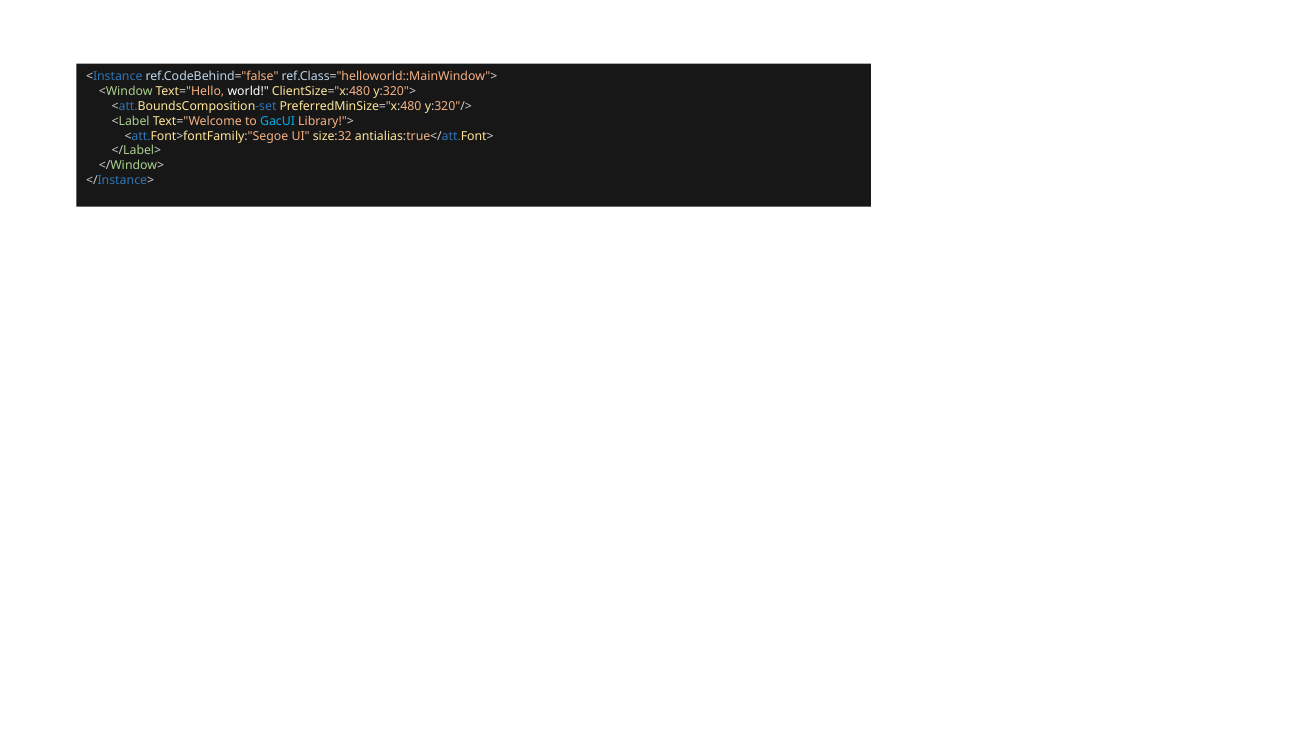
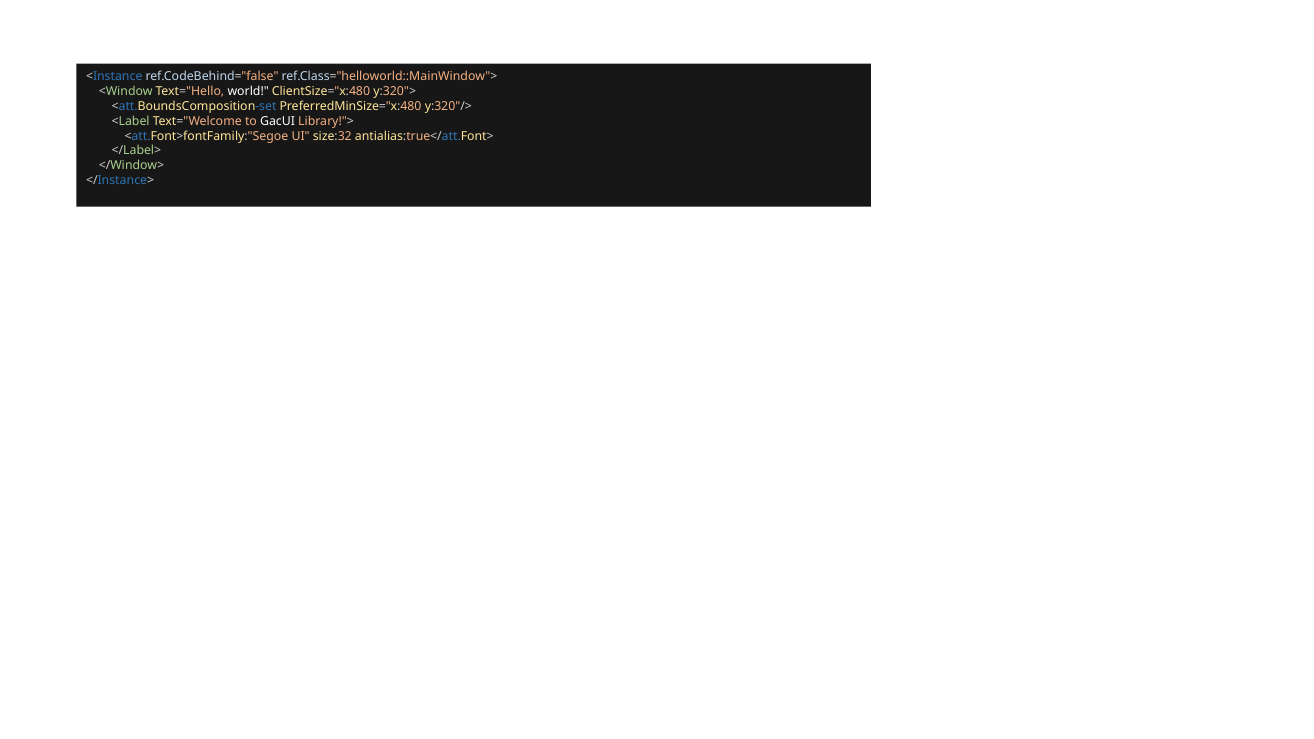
GacUI colour: light blue -> white (278, 121)
